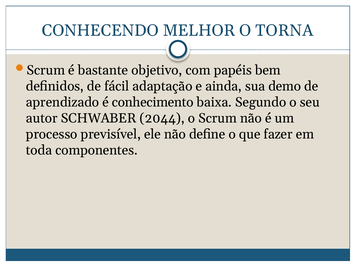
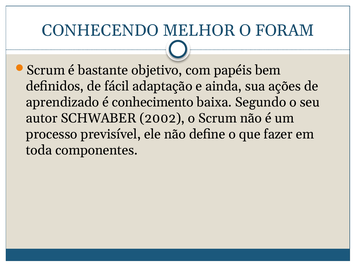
TORNA: TORNA -> FORAM (285, 31)
demo: demo -> ações (285, 86)
2044: 2044 -> 2002 (162, 118)
